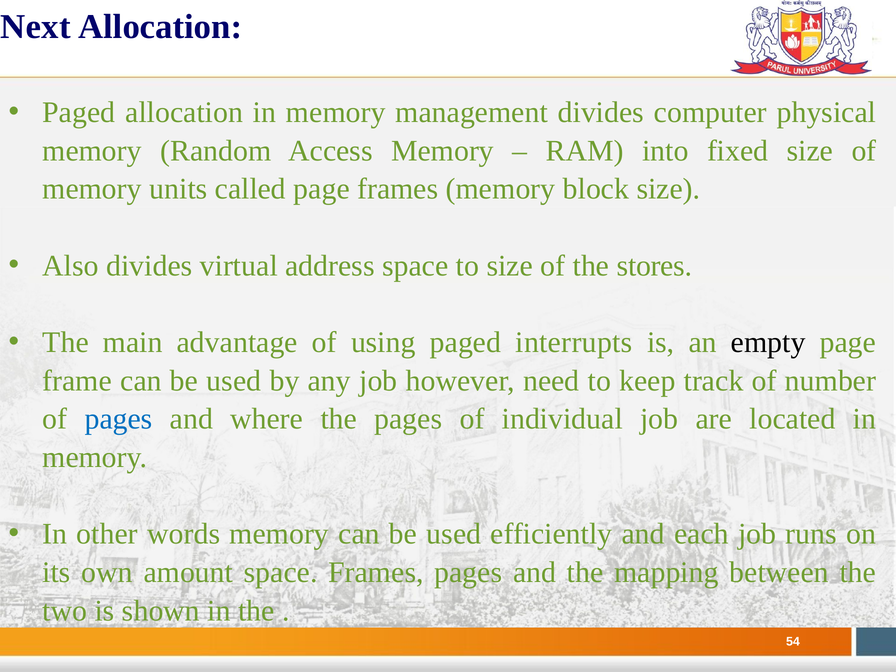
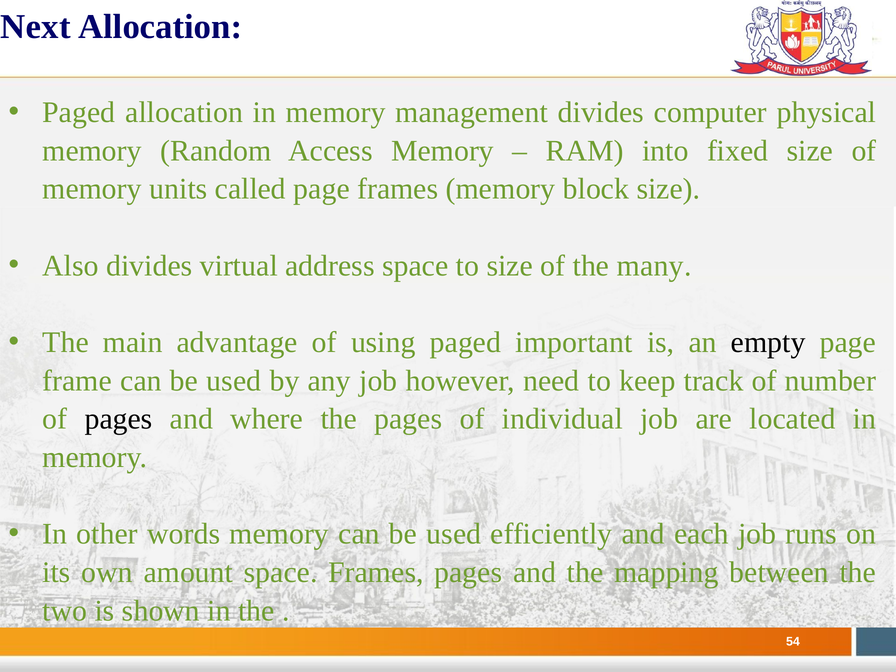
stores: stores -> many (654, 266)
interrupts: interrupts -> important (574, 342)
pages colour: blue -> black (119, 419)
